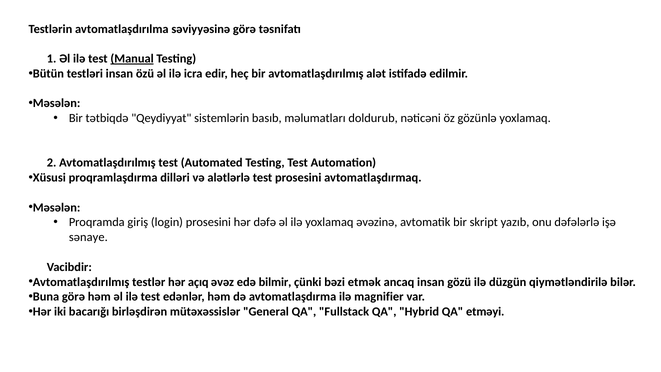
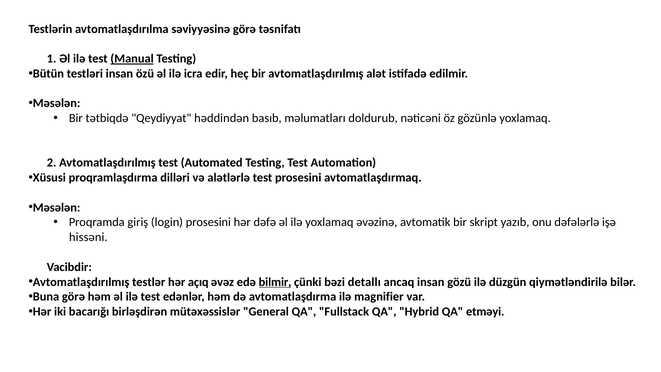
sistemlərin: sistemlərin -> həddindən (222, 118)
sənaye: sənaye -> hissəni (88, 237)
bilmir underline: none -> present (275, 282)
etmək: etmək -> detallı (364, 282)
